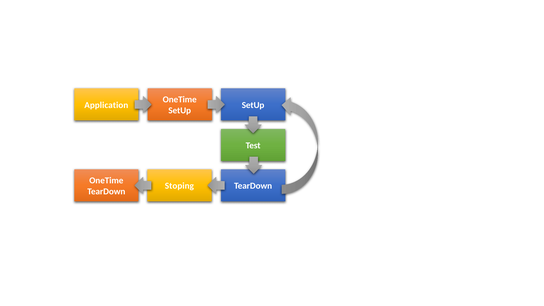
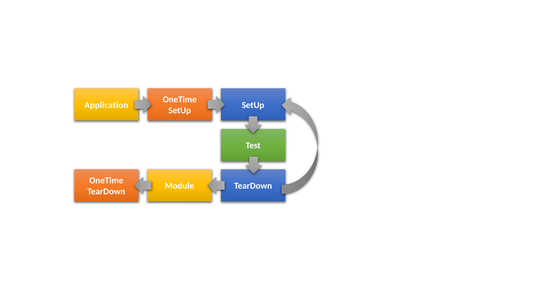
Stoping: Stoping -> Module (179, 186)
